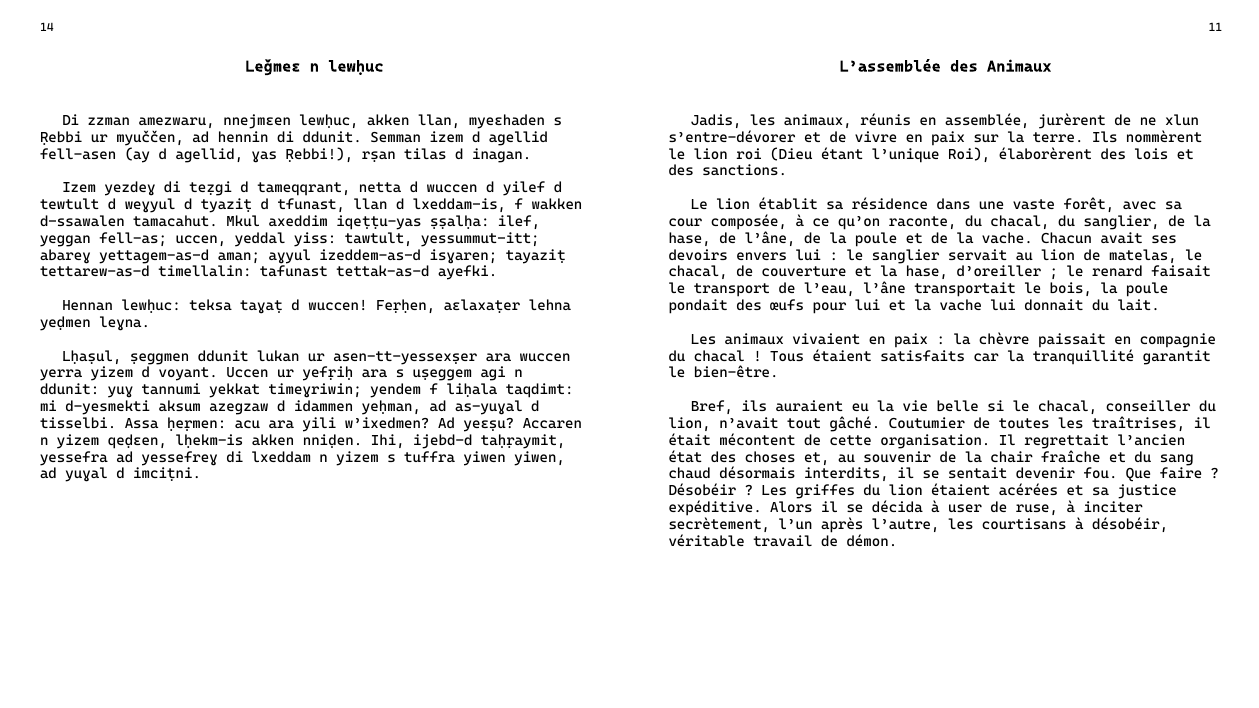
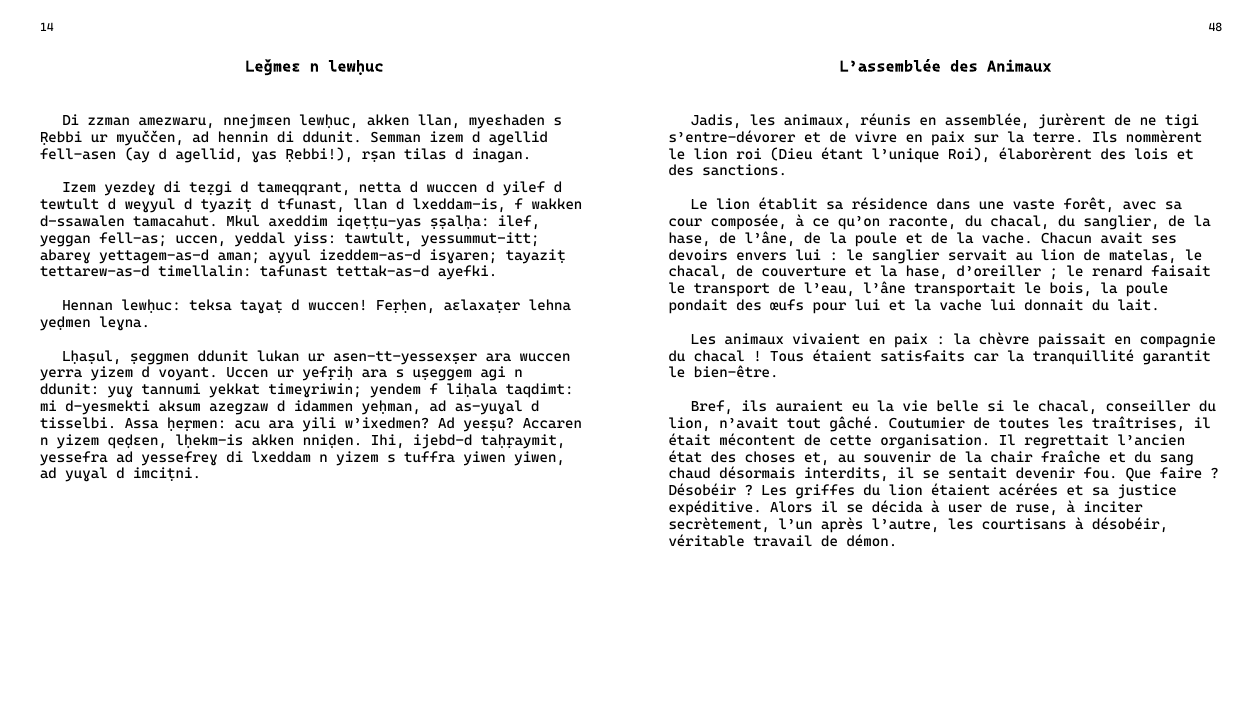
11: 11 -> 48 (1216, 27)
xlun: xlun -> tigi (1182, 121)
